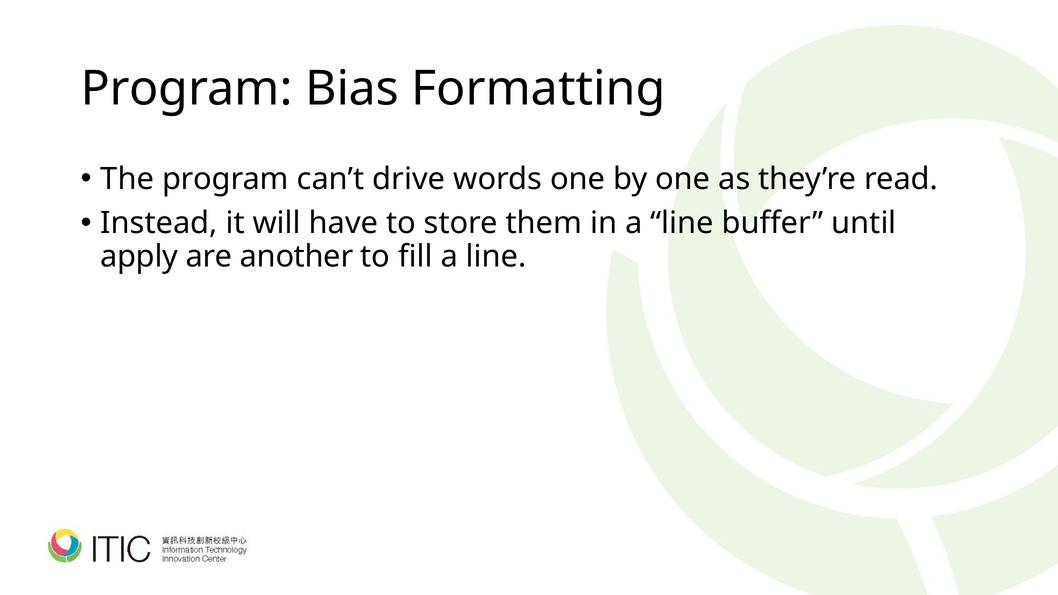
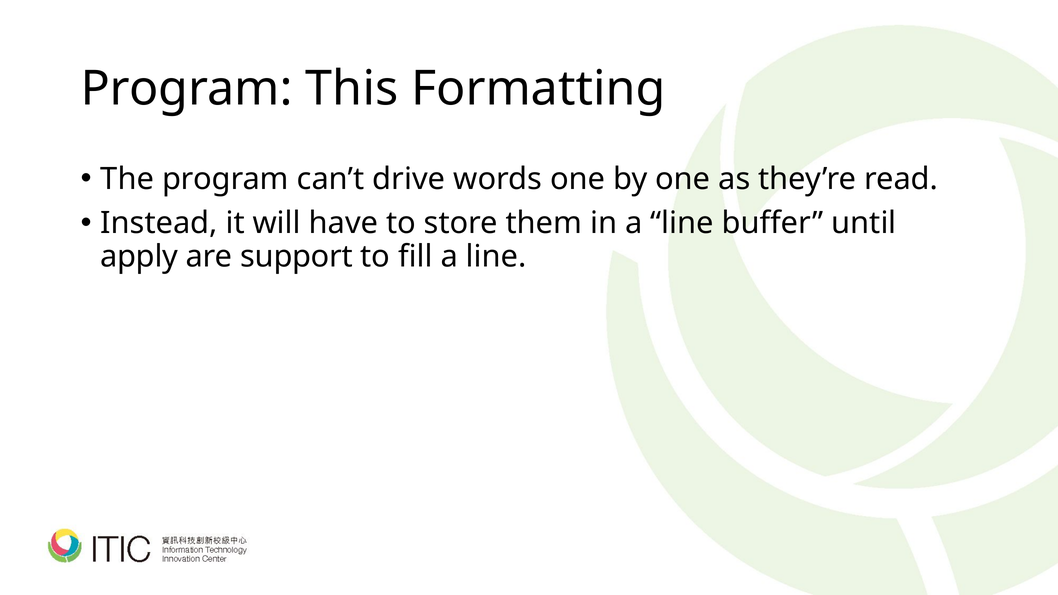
Bias: Bias -> This (352, 89)
another: another -> support (297, 257)
